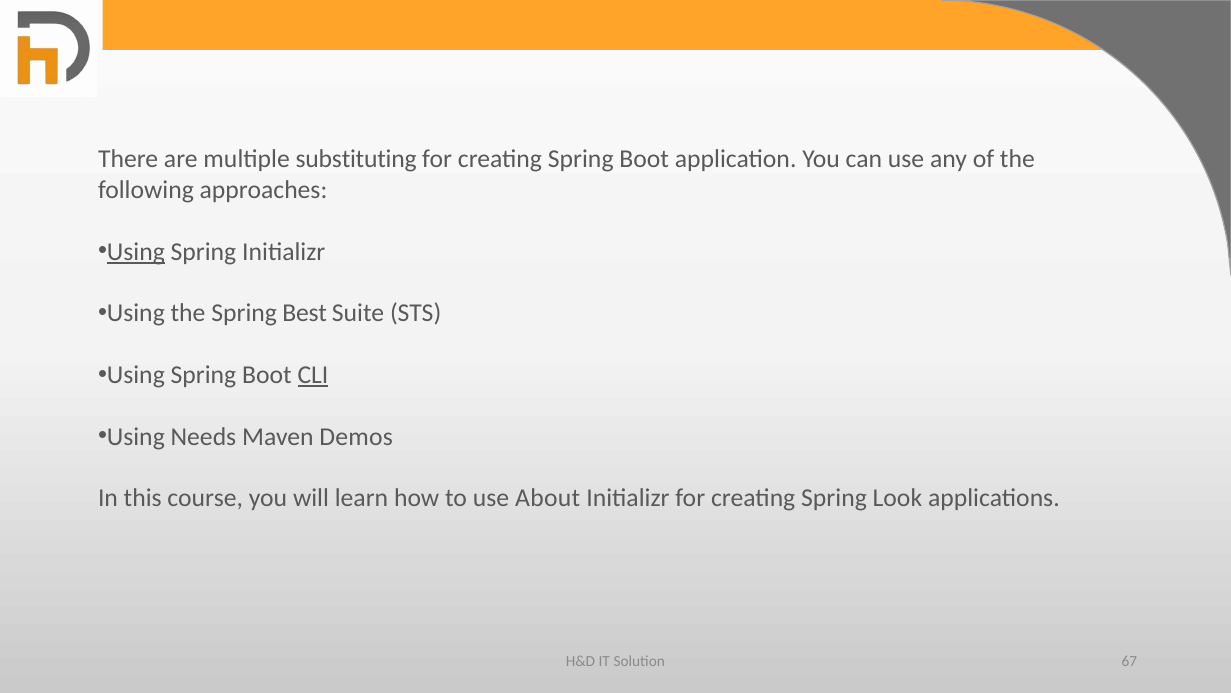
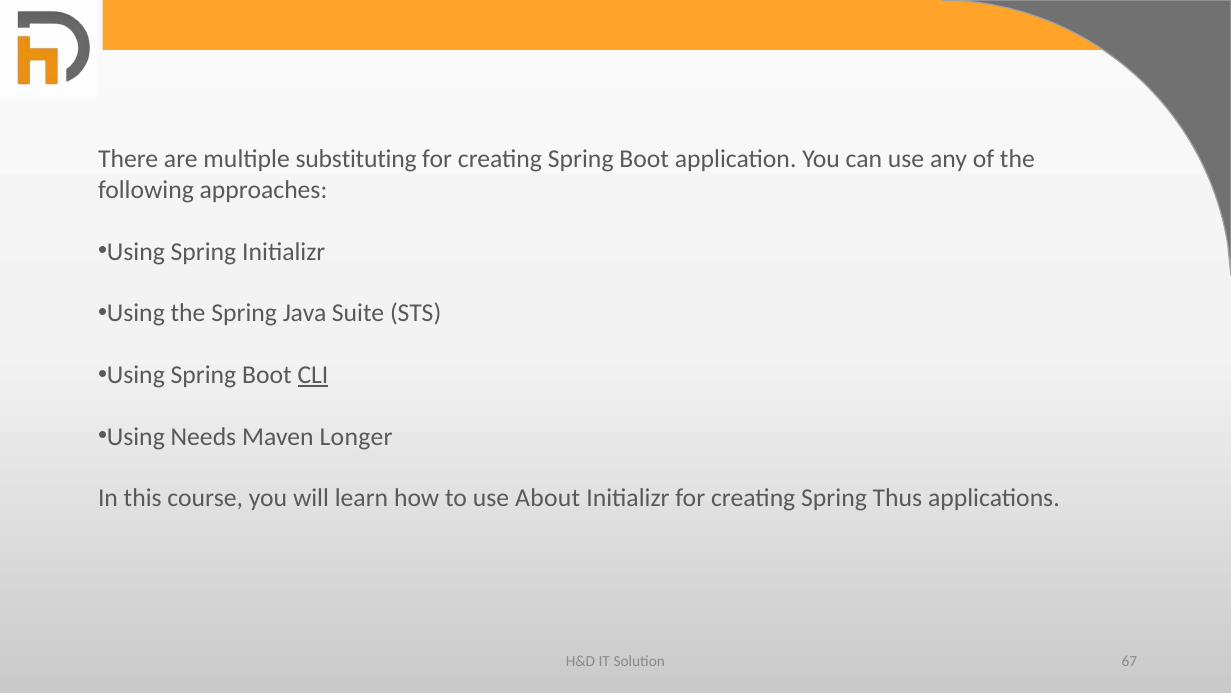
Using underline: present -> none (136, 252)
Best: Best -> Java (305, 313)
Demos: Demos -> Longer (356, 436)
Look: Look -> Thus (897, 498)
